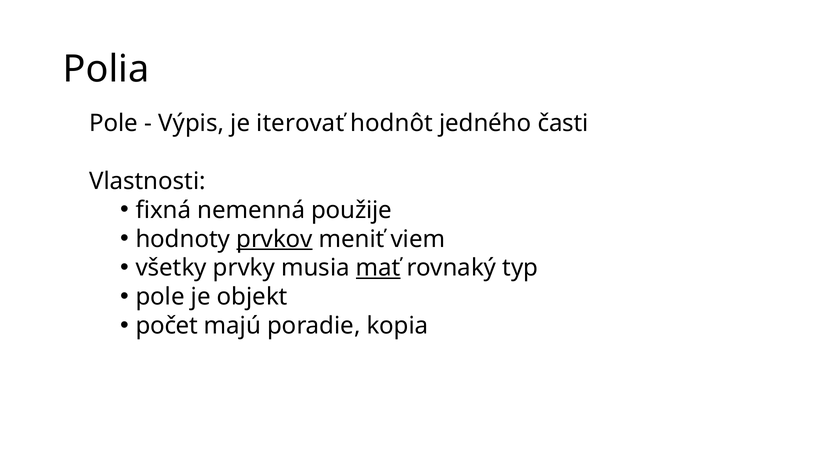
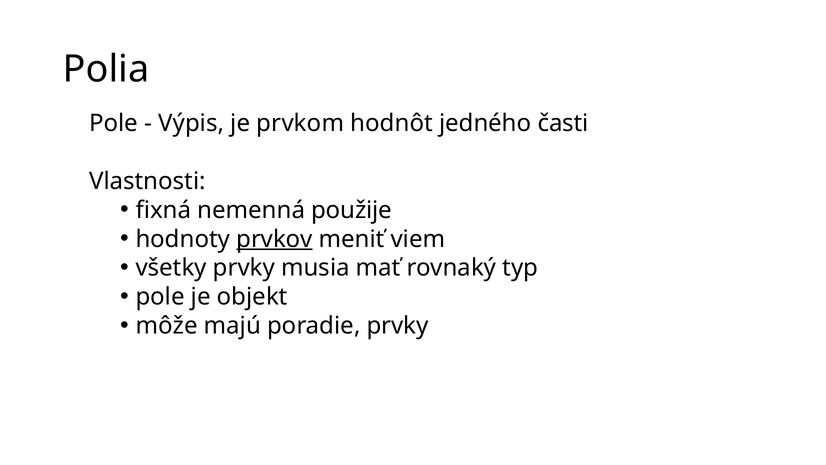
iterovať: iterovať -> prvkom (300, 123)
mať underline: present -> none (378, 268)
počet: počet -> môže (167, 326)
poradie kopia: kopia -> prvky (398, 326)
